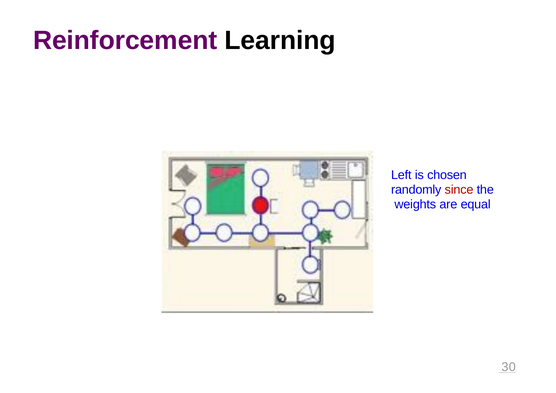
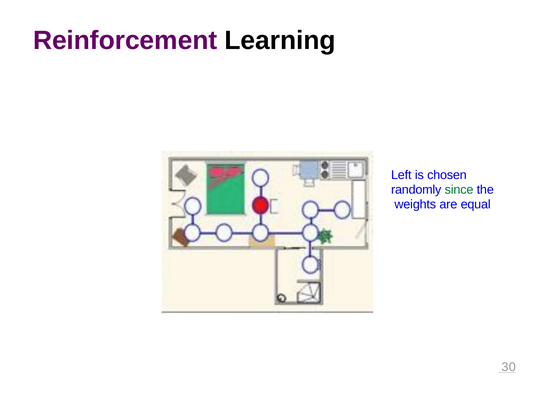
since colour: red -> green (459, 190)
